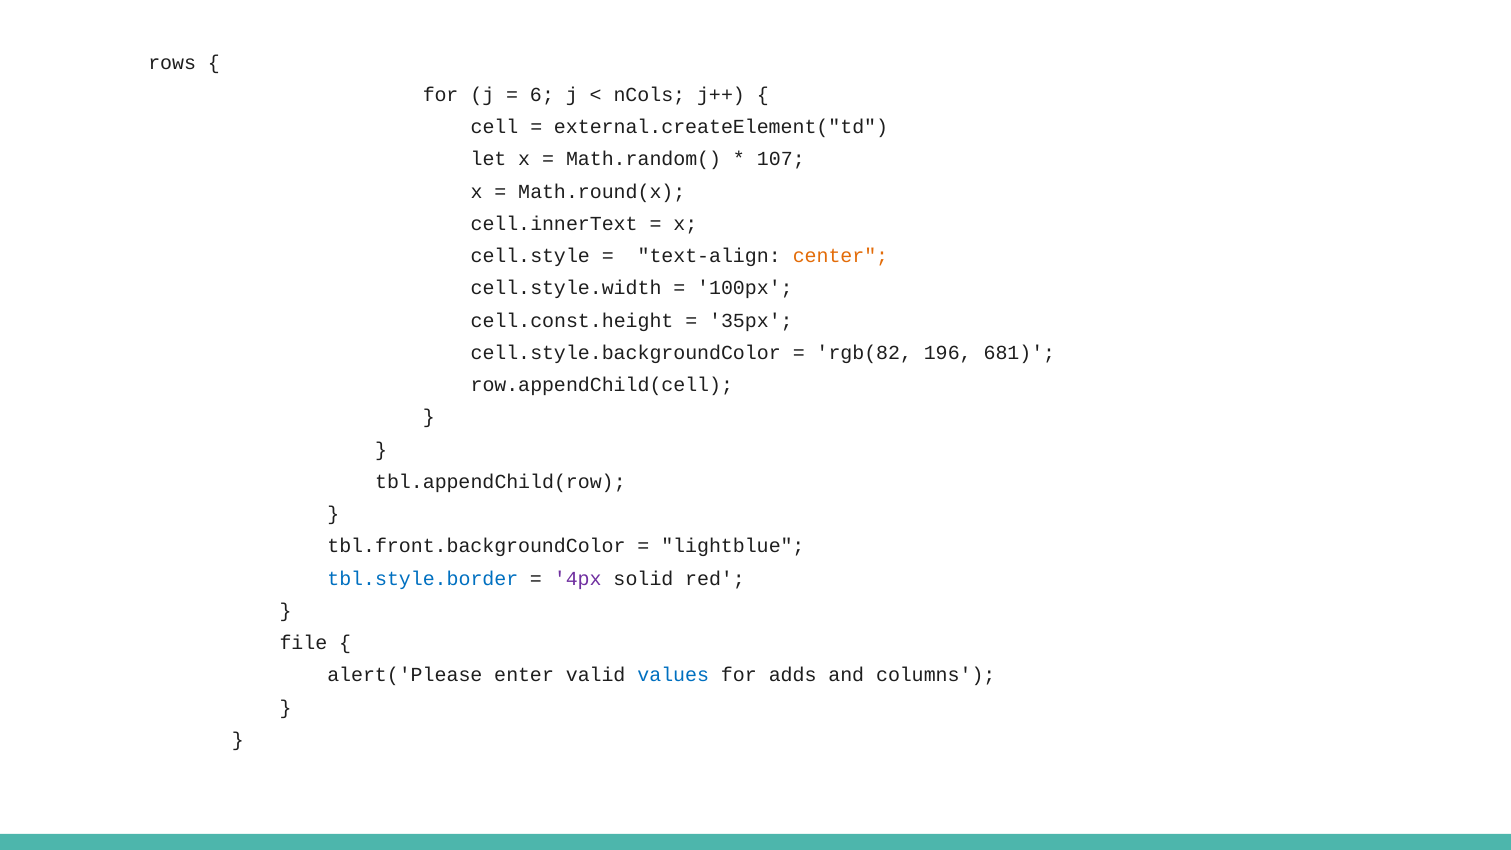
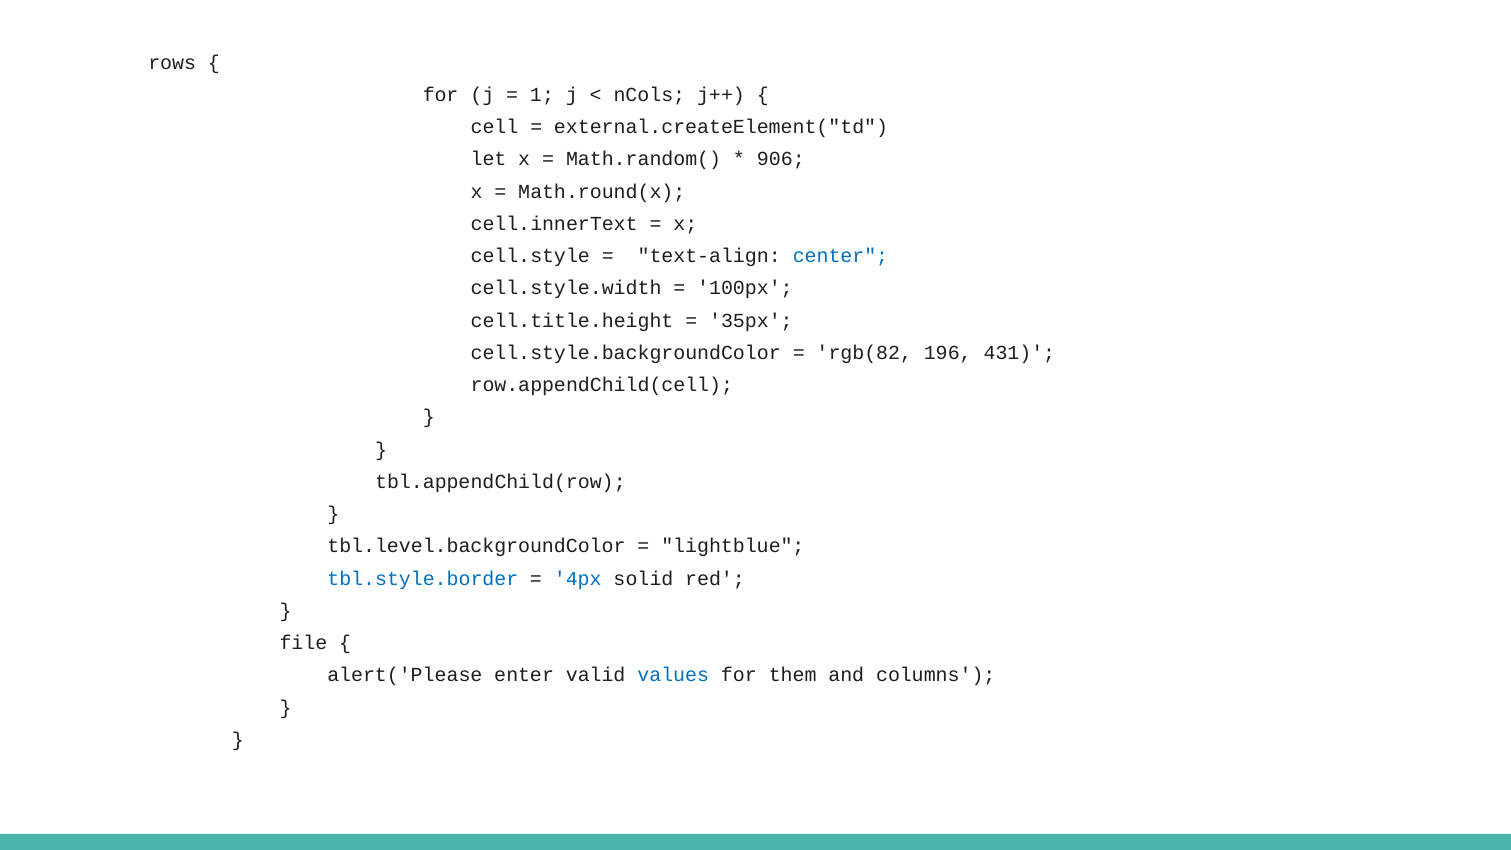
6: 6 -> 1 (542, 95)
107: 107 -> 906 (781, 159)
center colour: orange -> blue (840, 256)
cell.const.height: cell.const.height -> cell.title.height (572, 321)
681: 681 -> 431 (1019, 353)
tbl.front.backgroundColor: tbl.front.backgroundColor -> tbl.level.backgroundColor (476, 546)
4px colour: purple -> blue (578, 579)
adds: adds -> them (793, 675)
